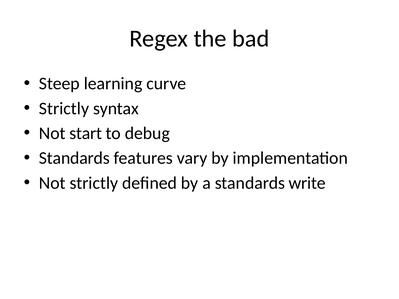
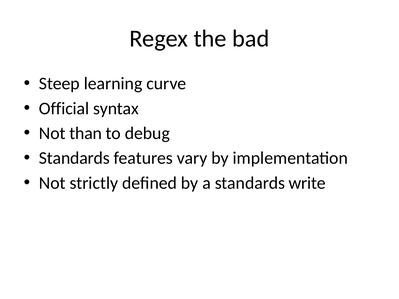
Strictly: Strictly -> Official (64, 109)
start: start -> than (86, 133)
